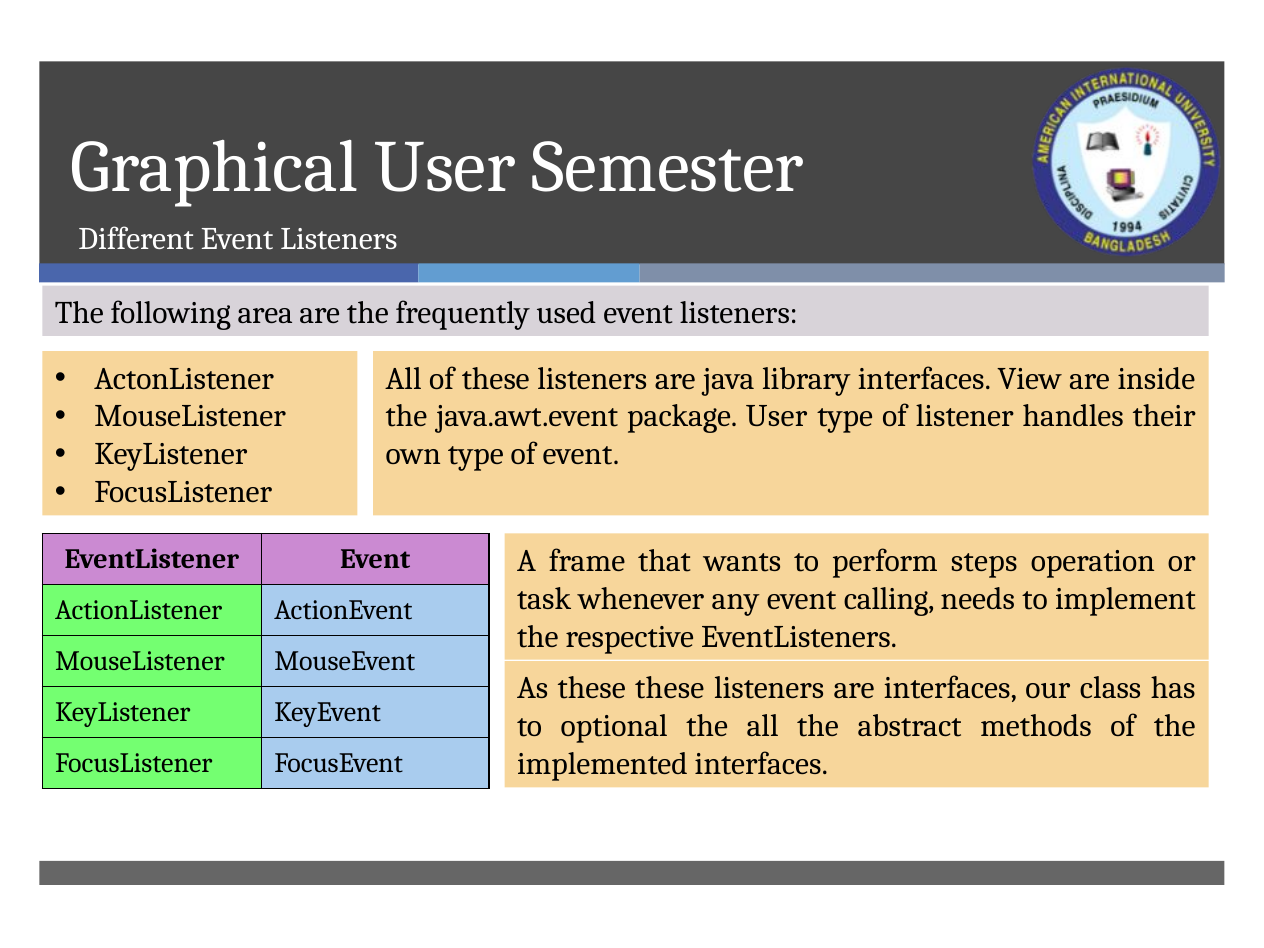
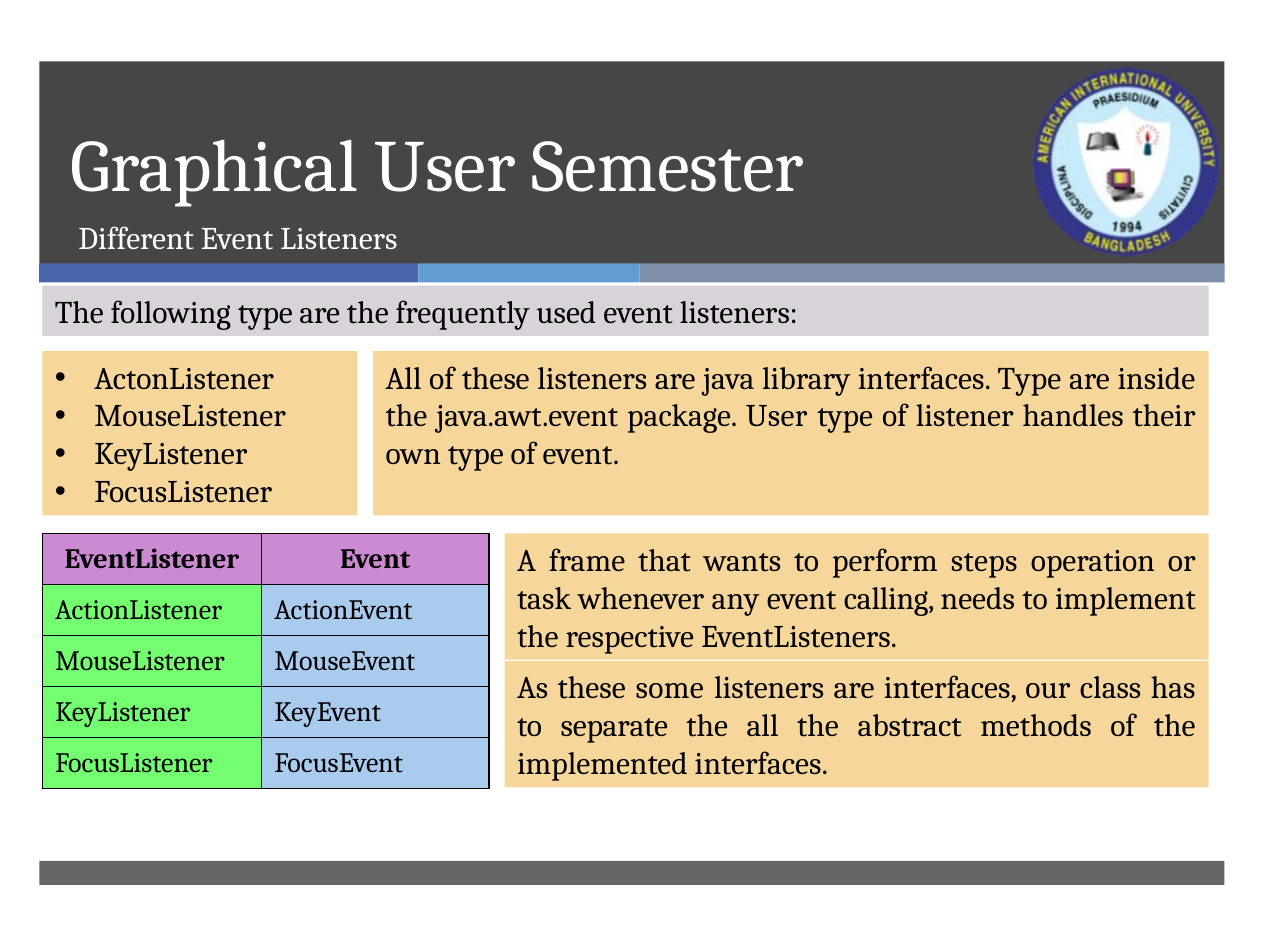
following area: area -> type (265, 313)
interfaces View: View -> Type (1029, 379)
these these: these -> some (670, 689)
optional: optional -> separate (614, 726)
